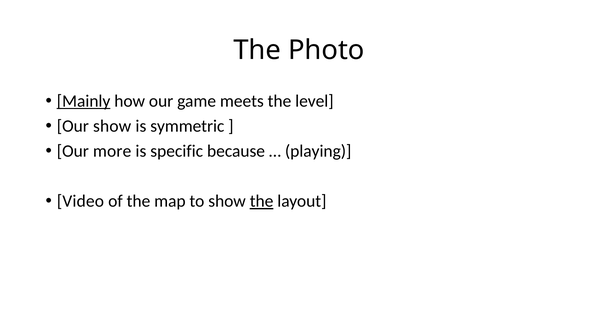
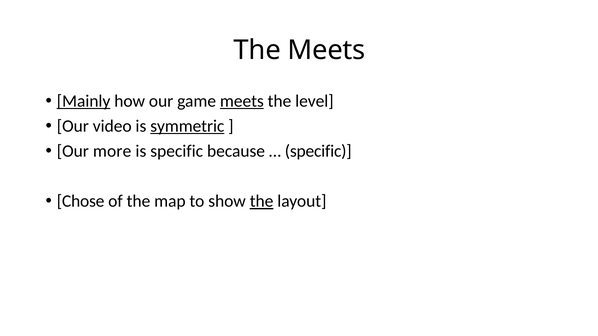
The Photo: Photo -> Meets (326, 50)
meets underline: none -> present (242, 101)
Our show: show -> video (112, 126)
symmetric underline: none -> present (187, 126)
playing: playing -> specific (318, 151)
Video: Video -> Chose (81, 201)
